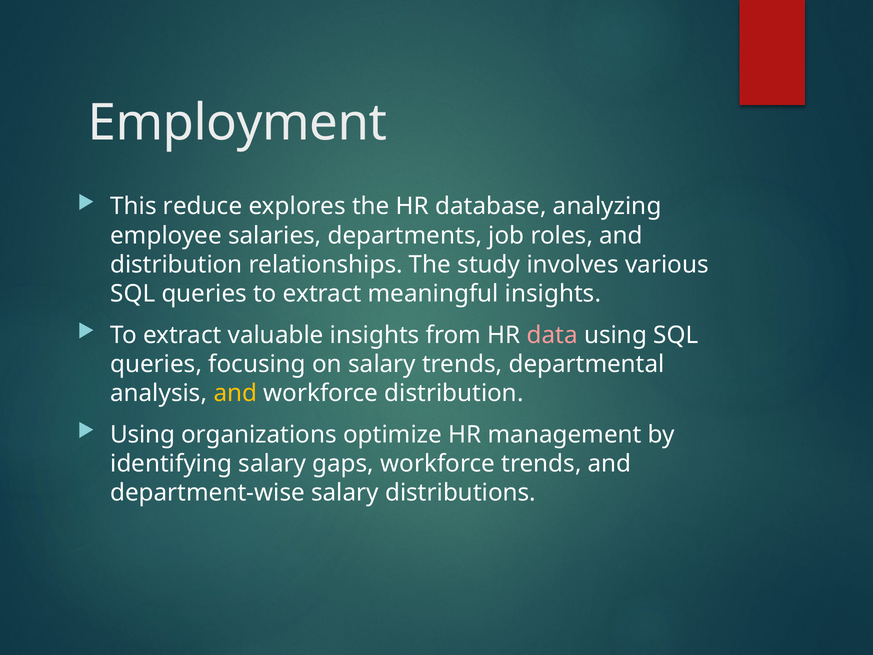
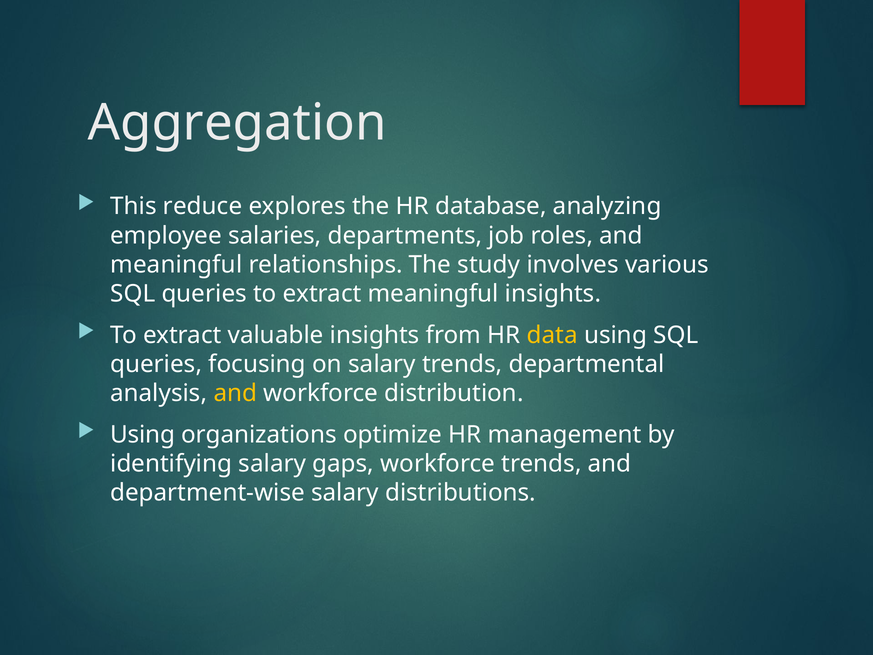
Employment: Employment -> Aggregation (237, 123)
distribution: distribution -> meaningful (176, 265)
data colour: pink -> yellow (552, 335)
